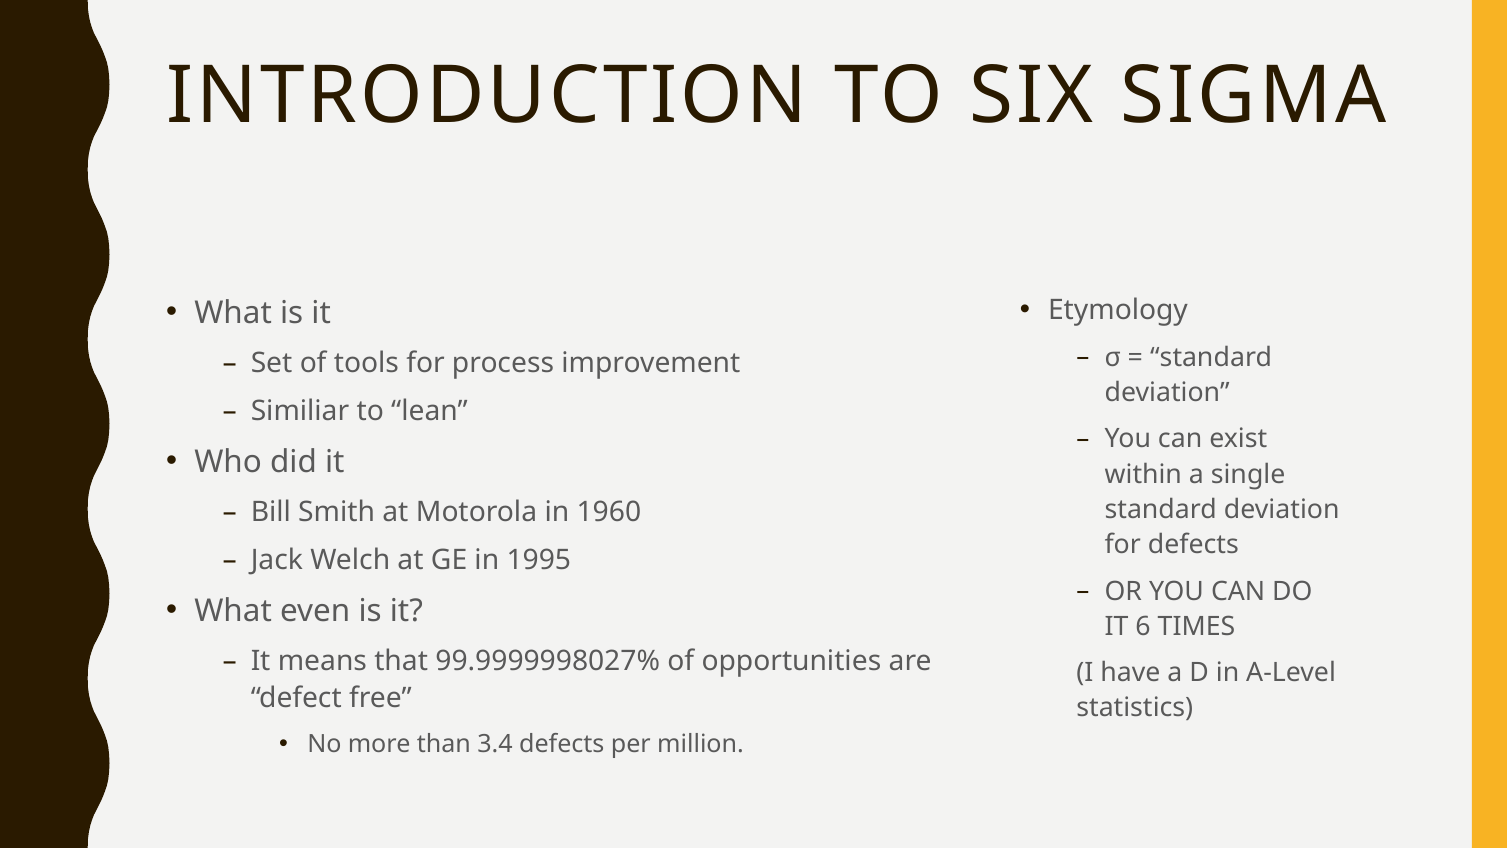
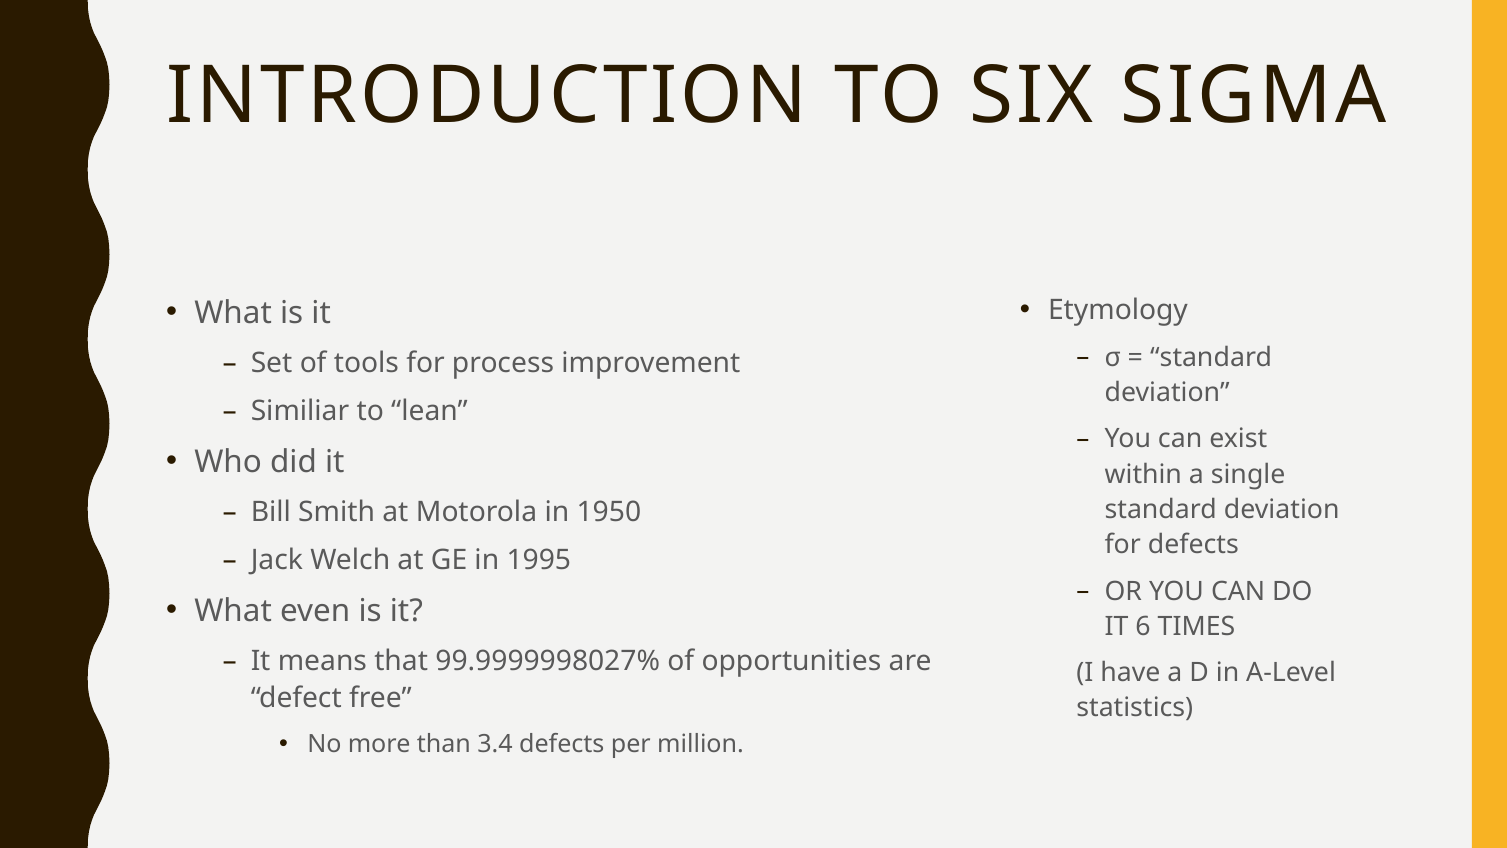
1960: 1960 -> 1950 (609, 512)
